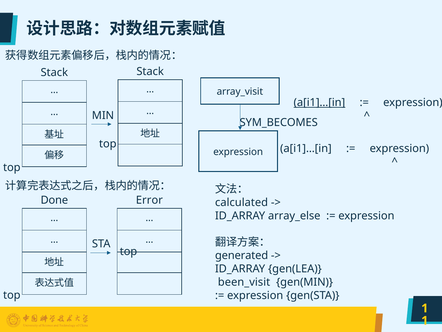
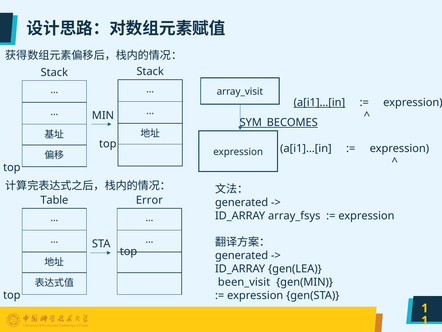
SYM_BECOMES underline: none -> present (279, 122)
Done: Done -> Table (54, 200)
calculated: calculated -> generated (242, 202)
array_else: array_else -> array_fsys (294, 215)
